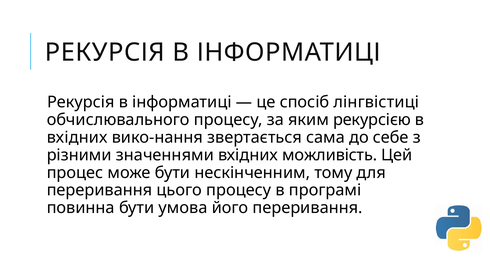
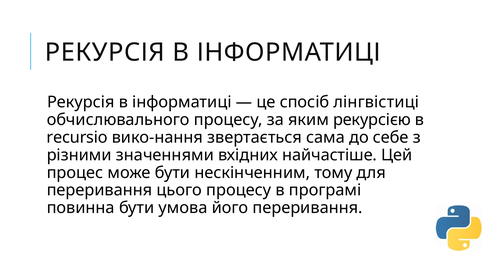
вхідних: вхідних -> recursio (77, 138)
можливість: можливість -> найчастіше (330, 155)
